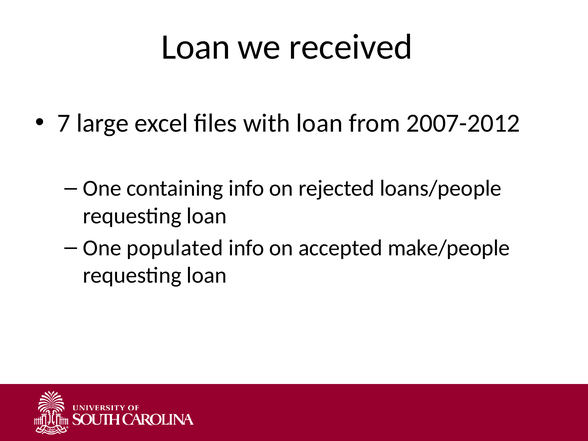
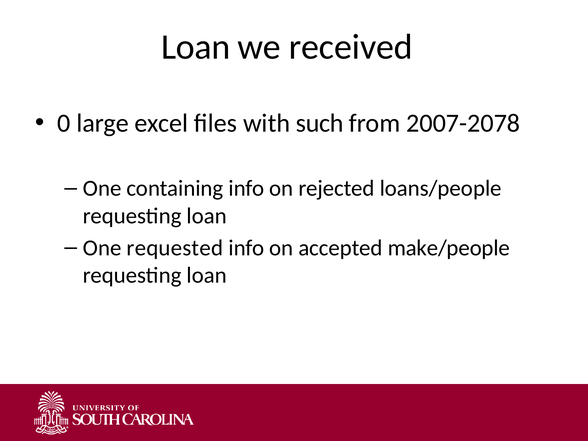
7: 7 -> 0 (64, 123)
with loan: loan -> such (320, 123)
2007-2012: 2007-2012 -> 2007-2078 (463, 123)
populated: populated -> requested (175, 248)
